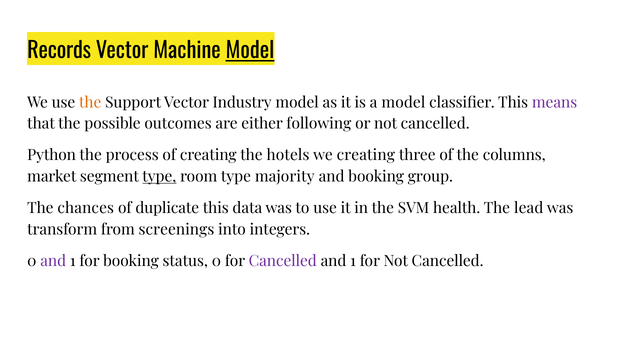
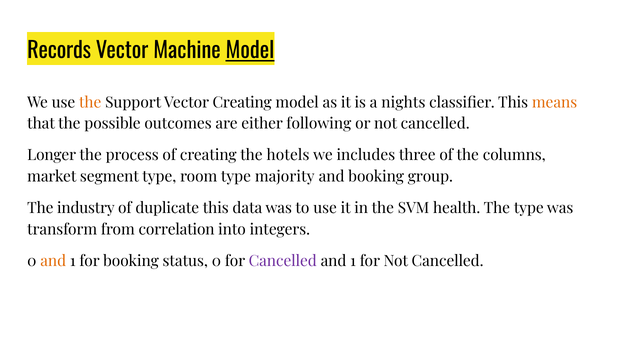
Vector Industry: Industry -> Creating (242, 103)
a model: model -> nights (403, 103)
means colour: purple -> orange (555, 103)
Python: Python -> Longer (52, 155)
we creating: creating -> includes (366, 155)
type underline: present -> none (159, 177)
chances: chances -> industry (86, 208)
The lead: lead -> type (529, 208)
screenings: screenings -> correlation (177, 229)
and colour: purple -> orange (53, 261)
